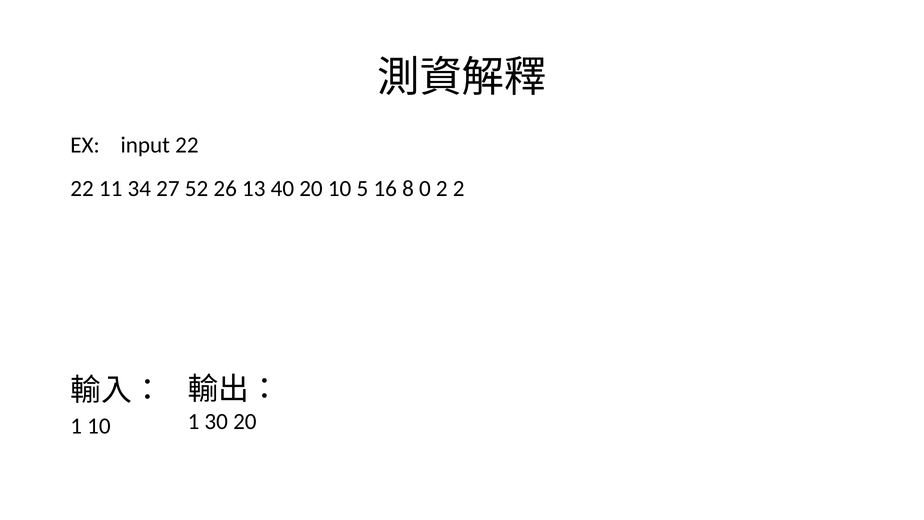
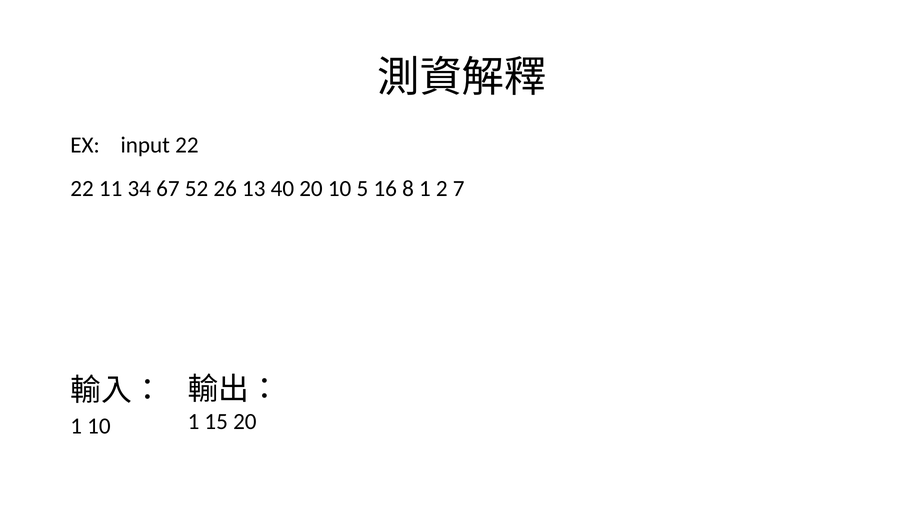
27: 27 -> 67 (168, 189)
8 0: 0 -> 1 (425, 189)
2 2: 2 -> 7 (459, 189)
30: 30 -> 15 (216, 421)
